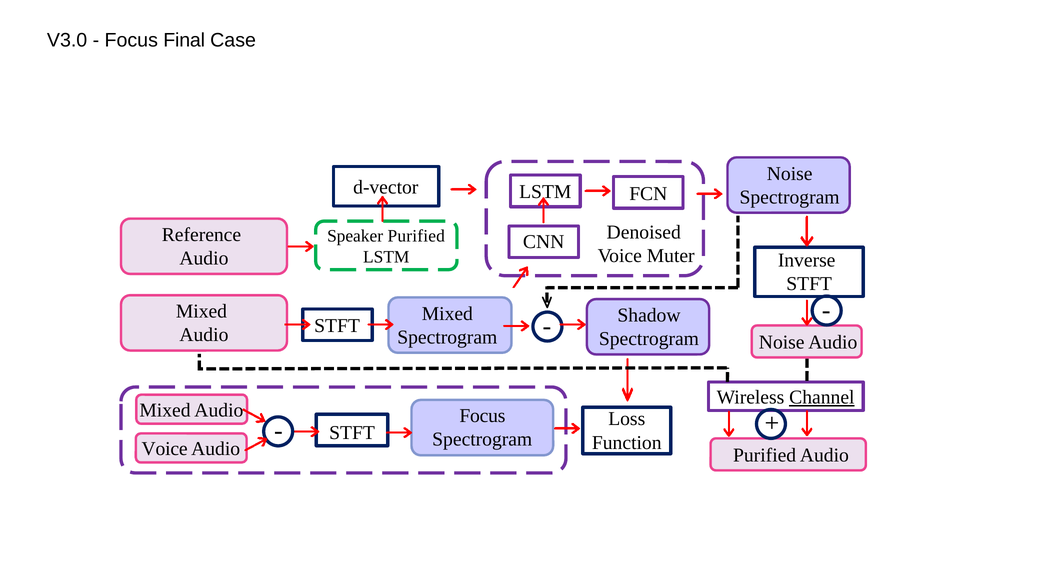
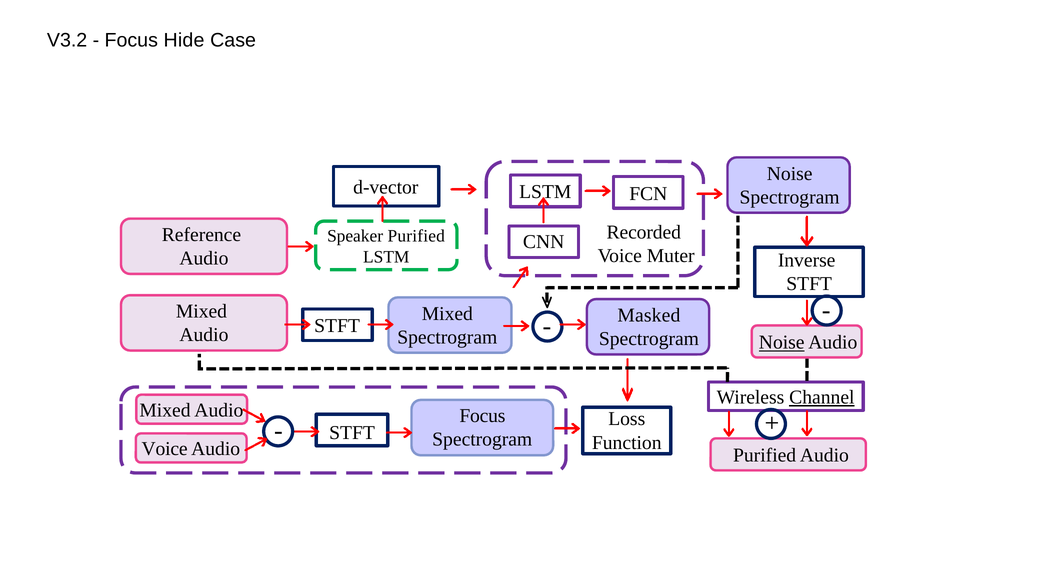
V3.0: V3.0 -> V3.2 (67, 41)
Final: Final -> Hide (184, 41)
Denoised: Denoised -> Recorded (644, 232)
Shadow: Shadow -> Masked (649, 315)
Noise underline: none -> present (782, 343)
